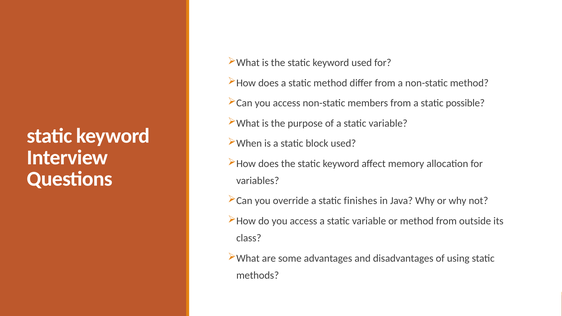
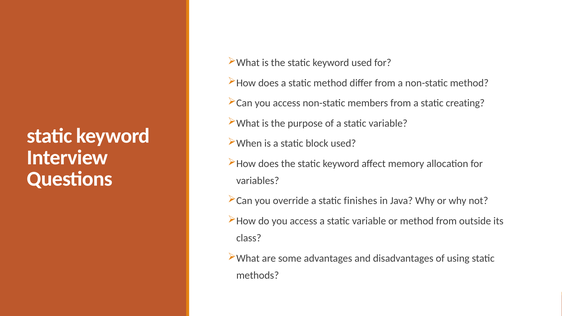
possible: possible -> creating (465, 103)
